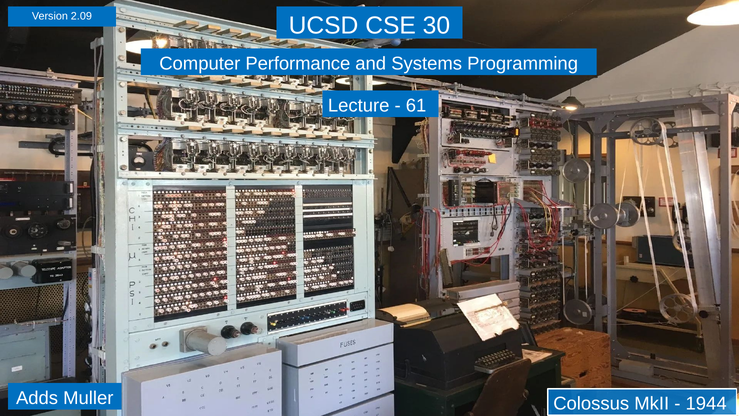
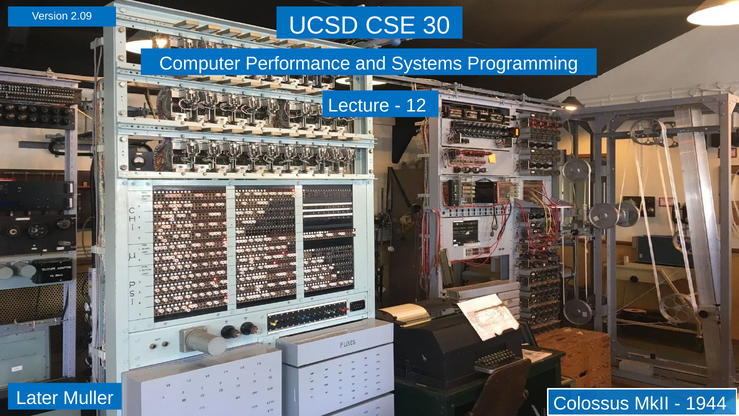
61: 61 -> 12 (416, 106)
Adds: Adds -> Later (37, 398)
